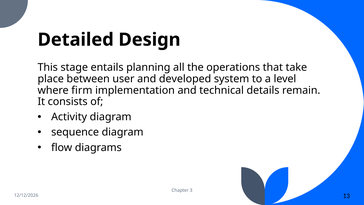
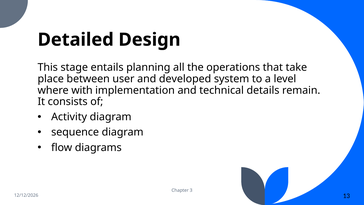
firm: firm -> with (82, 90)
